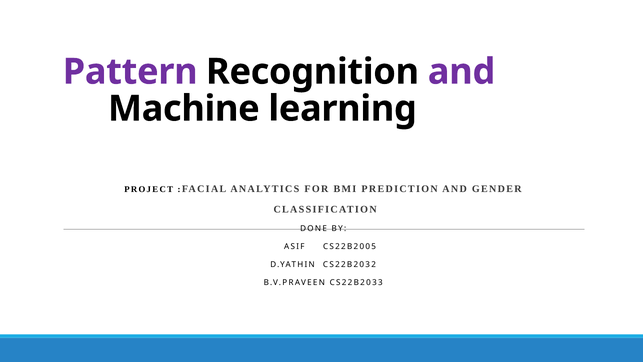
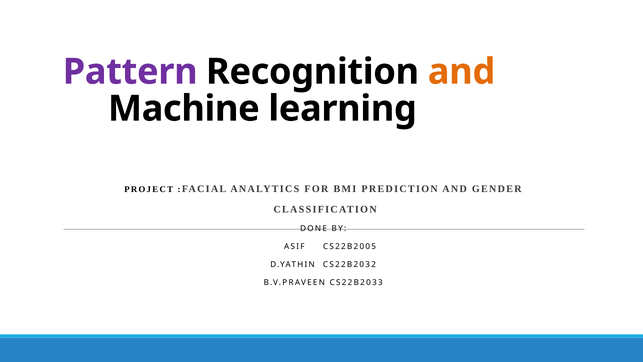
and colour: purple -> orange (462, 72)
